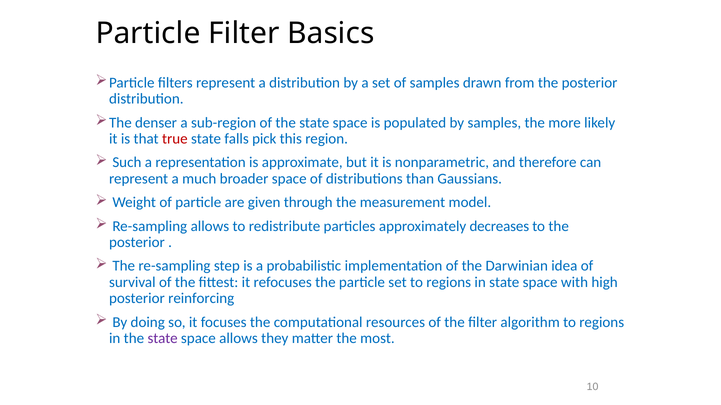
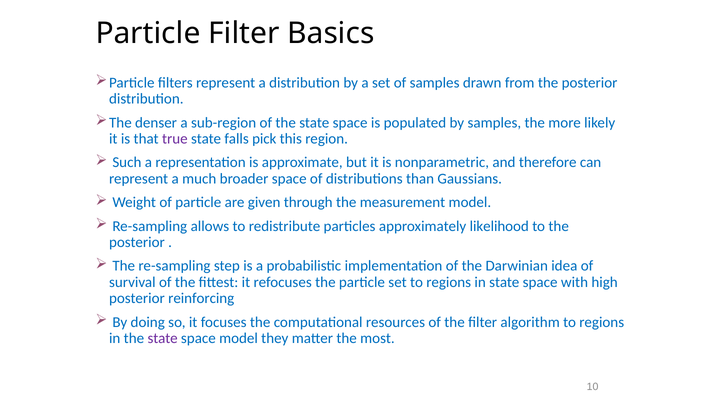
true colour: red -> purple (175, 139)
decreases: decreases -> likelihood (499, 226)
space allows: allows -> model (239, 339)
